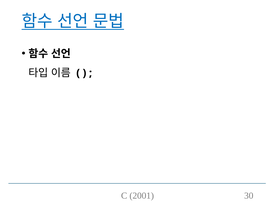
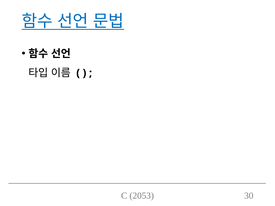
2001: 2001 -> 2053 (142, 196)
